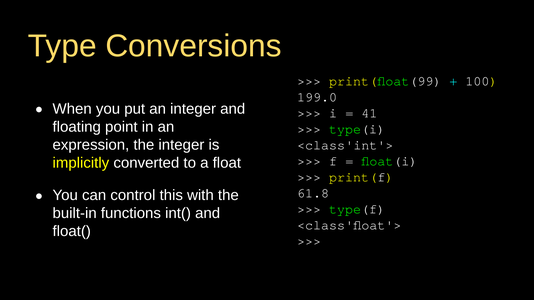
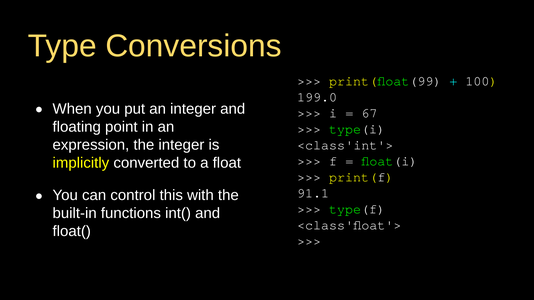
41: 41 -> 67 (369, 113)
61.8: 61.8 -> 91.1 (313, 193)
